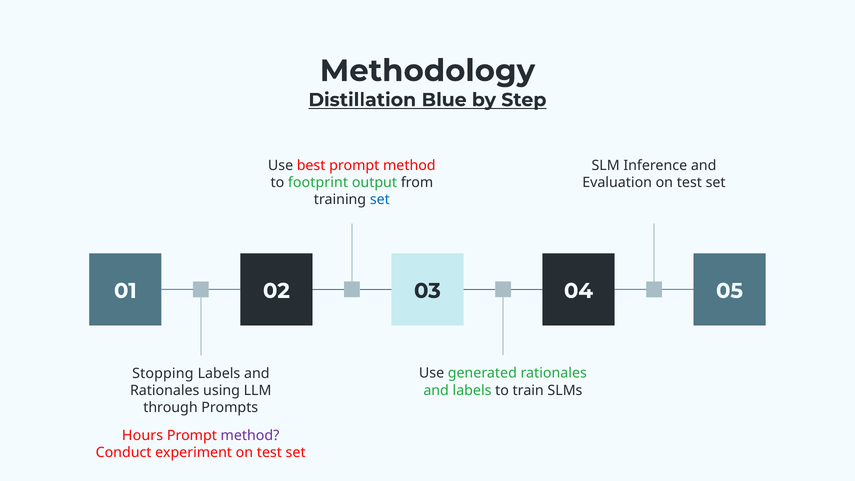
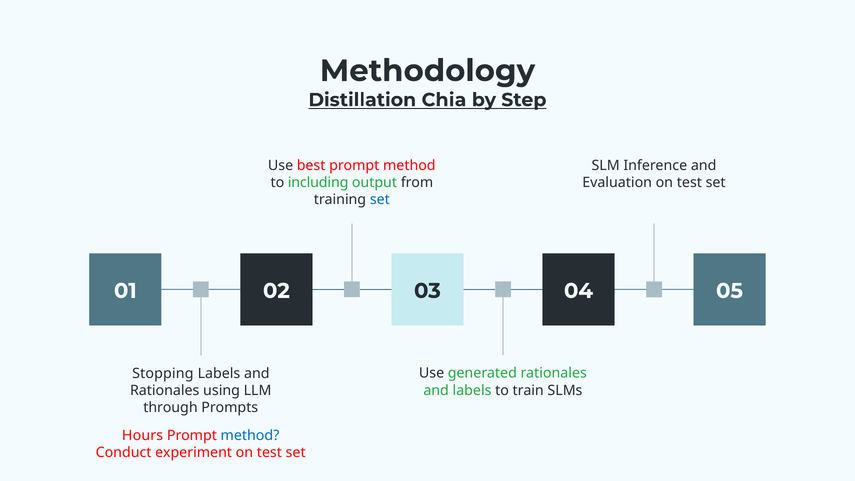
Blue: Blue -> Chia (444, 100)
footprint: footprint -> including (318, 183)
method colour: purple -> blue (250, 436)
